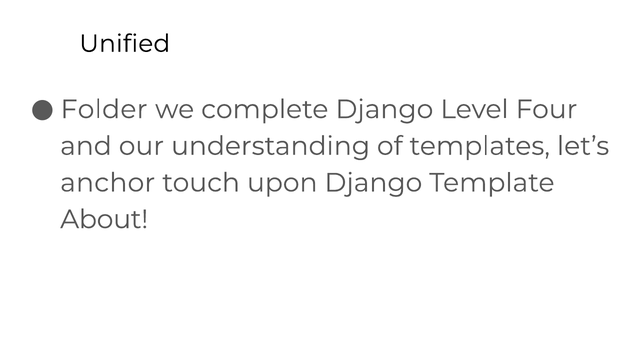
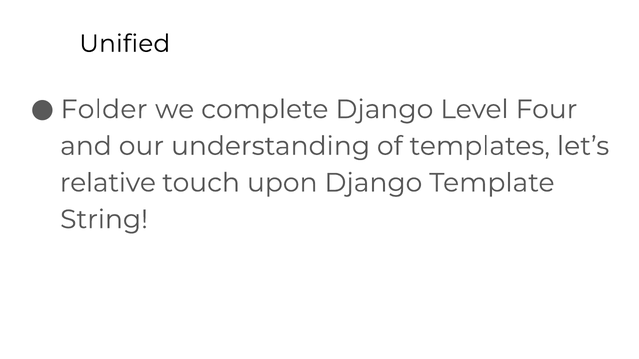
anchor: anchor -> relative (108, 183)
About: About -> String (104, 220)
